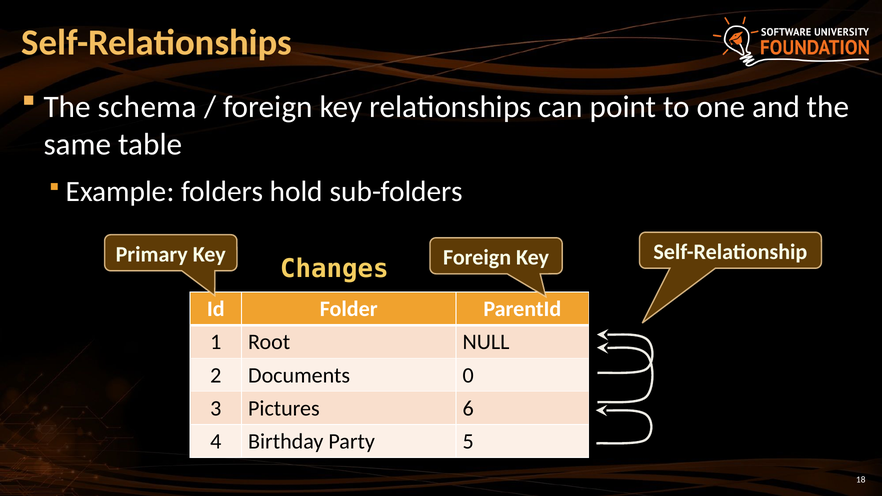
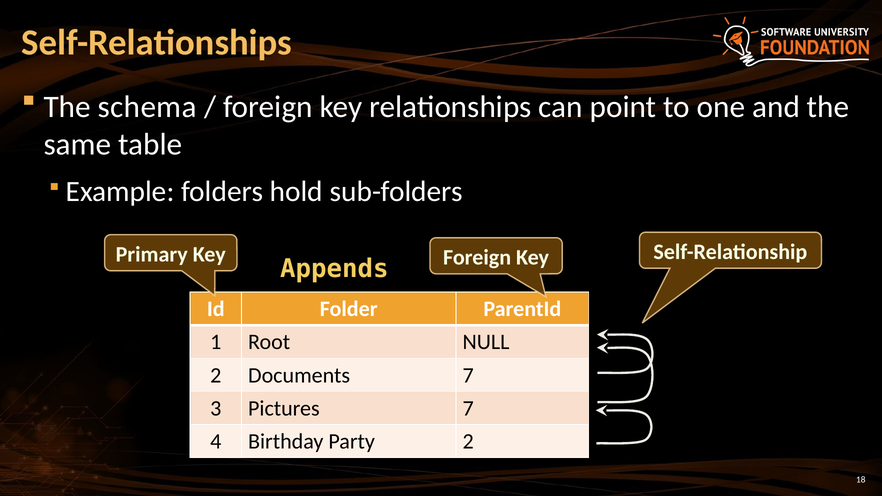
Changes: Changes -> Appends (335, 269)
Documents 0: 0 -> 7 (468, 375)
Pictures 6: 6 -> 7 (468, 409)
Party 5: 5 -> 2 (468, 442)
